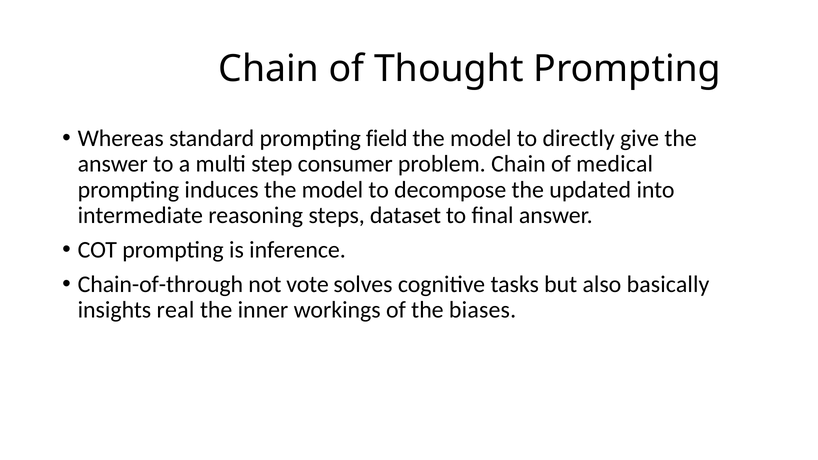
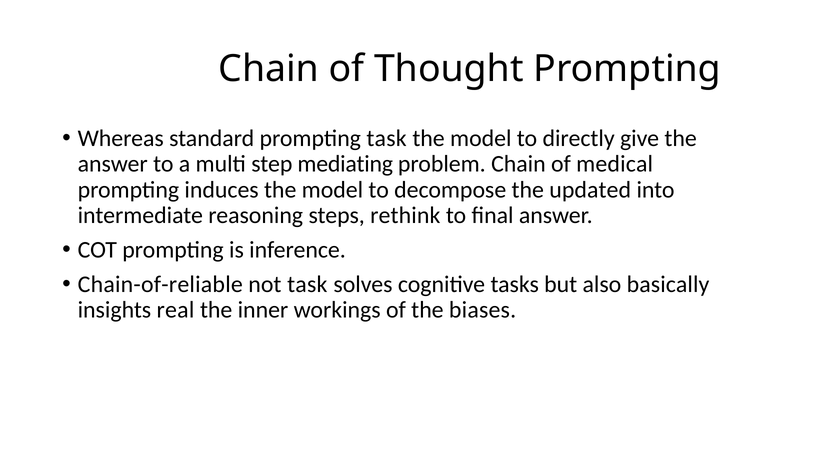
prompting field: field -> task (387, 138)
consumer: consumer -> mediating (345, 164)
dataset: dataset -> rethink (405, 216)
Chain-of-through: Chain-of-through -> Chain-of-reliable (160, 284)
not vote: vote -> task (307, 284)
